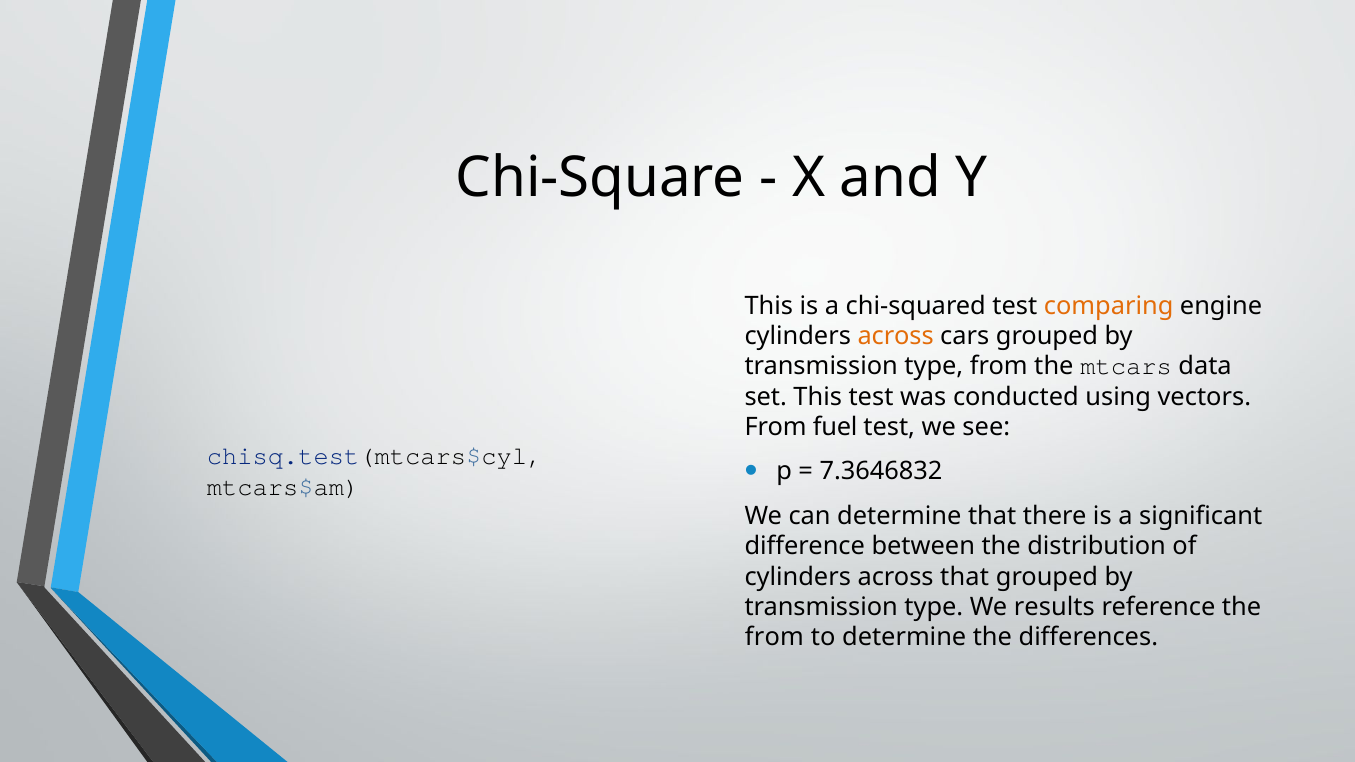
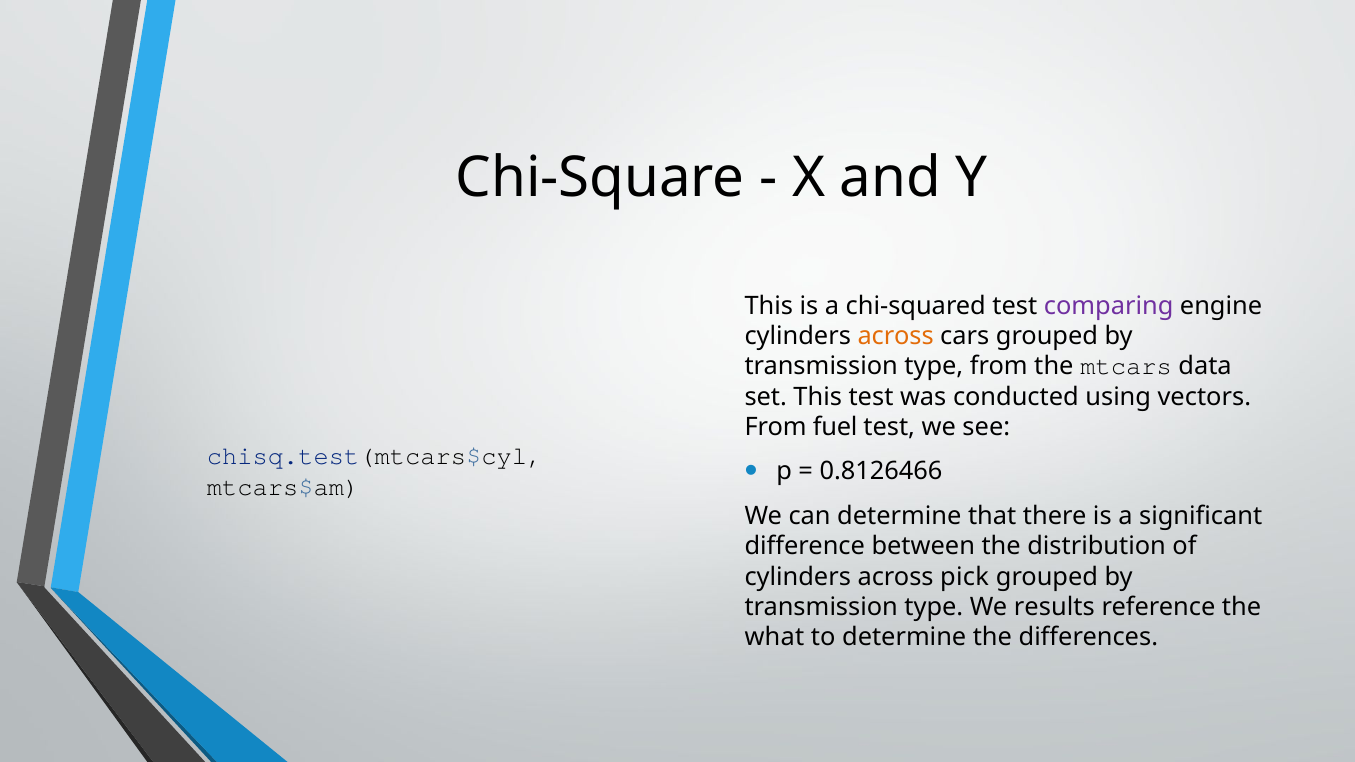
comparing colour: orange -> purple (1109, 306)
7.3646832: 7.3646832 -> 0.8126466 (881, 472)
across that: that -> pick (965, 577)
from: from -> what (774, 638)
